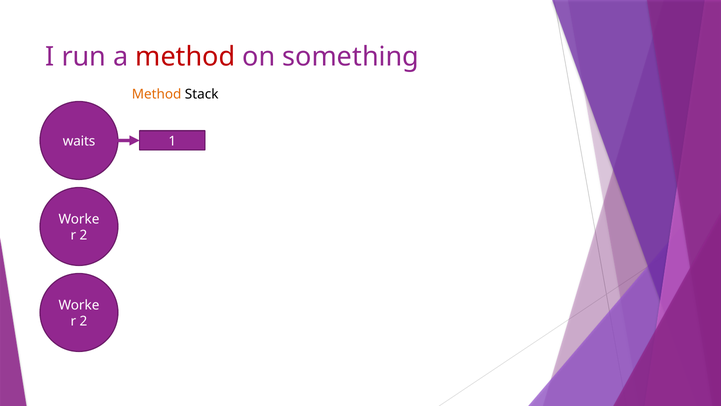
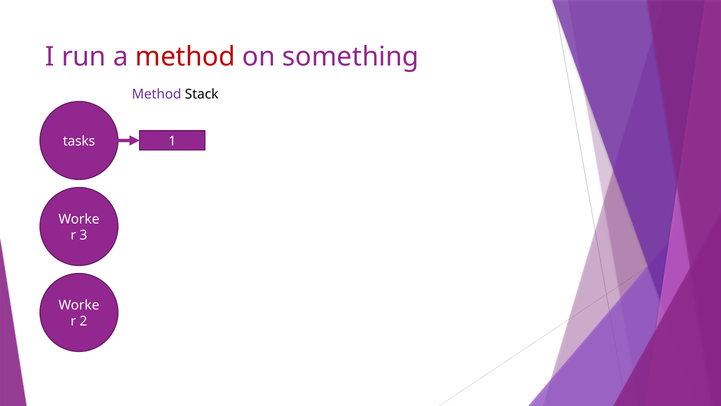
Method colour: orange -> purple (157, 94)
waits: waits -> tasks (79, 141)
2: 2 -> 3 (83, 235)
